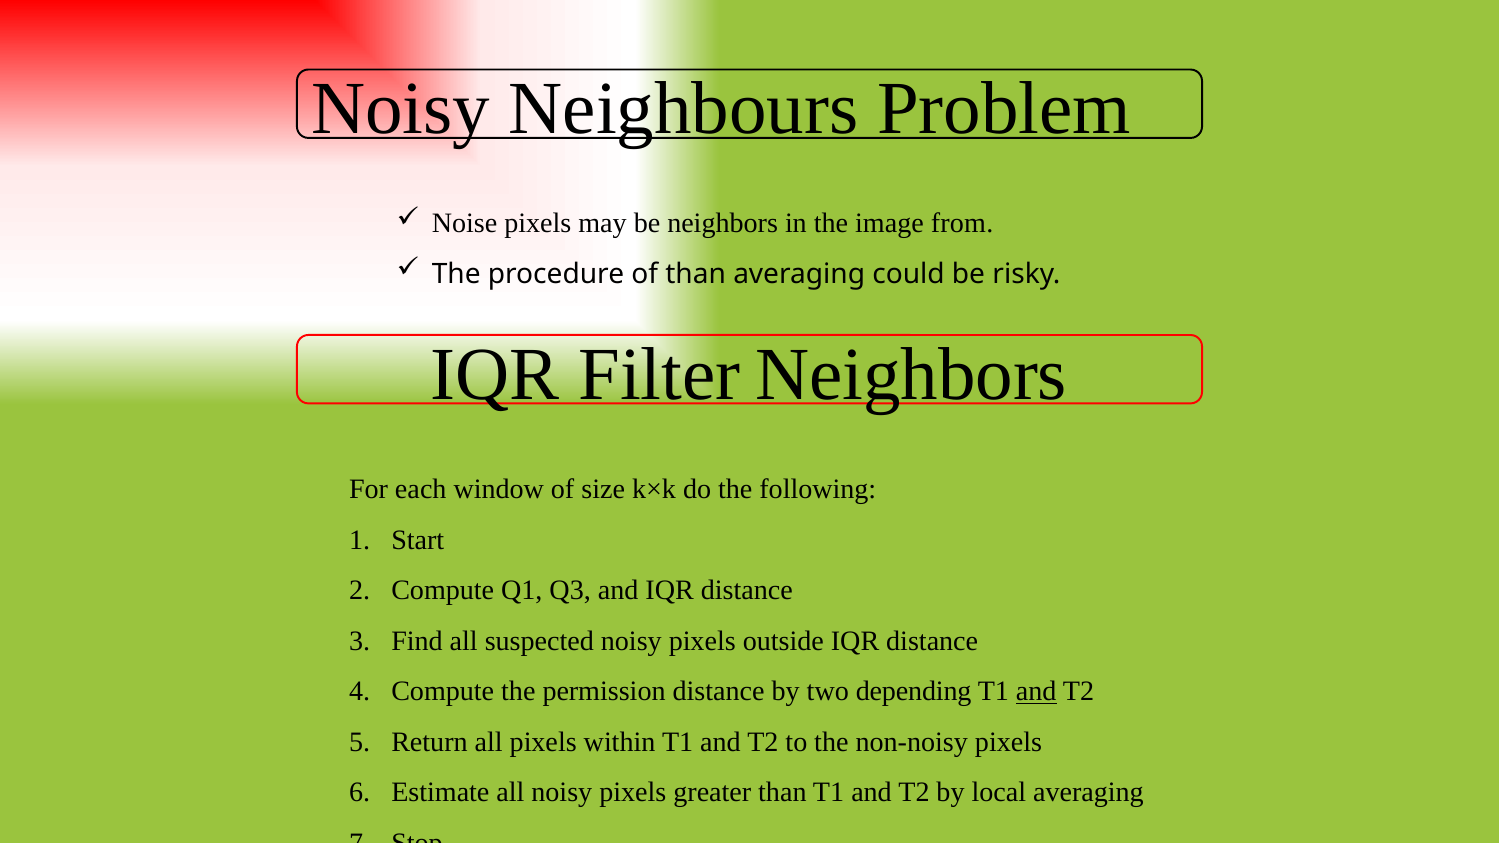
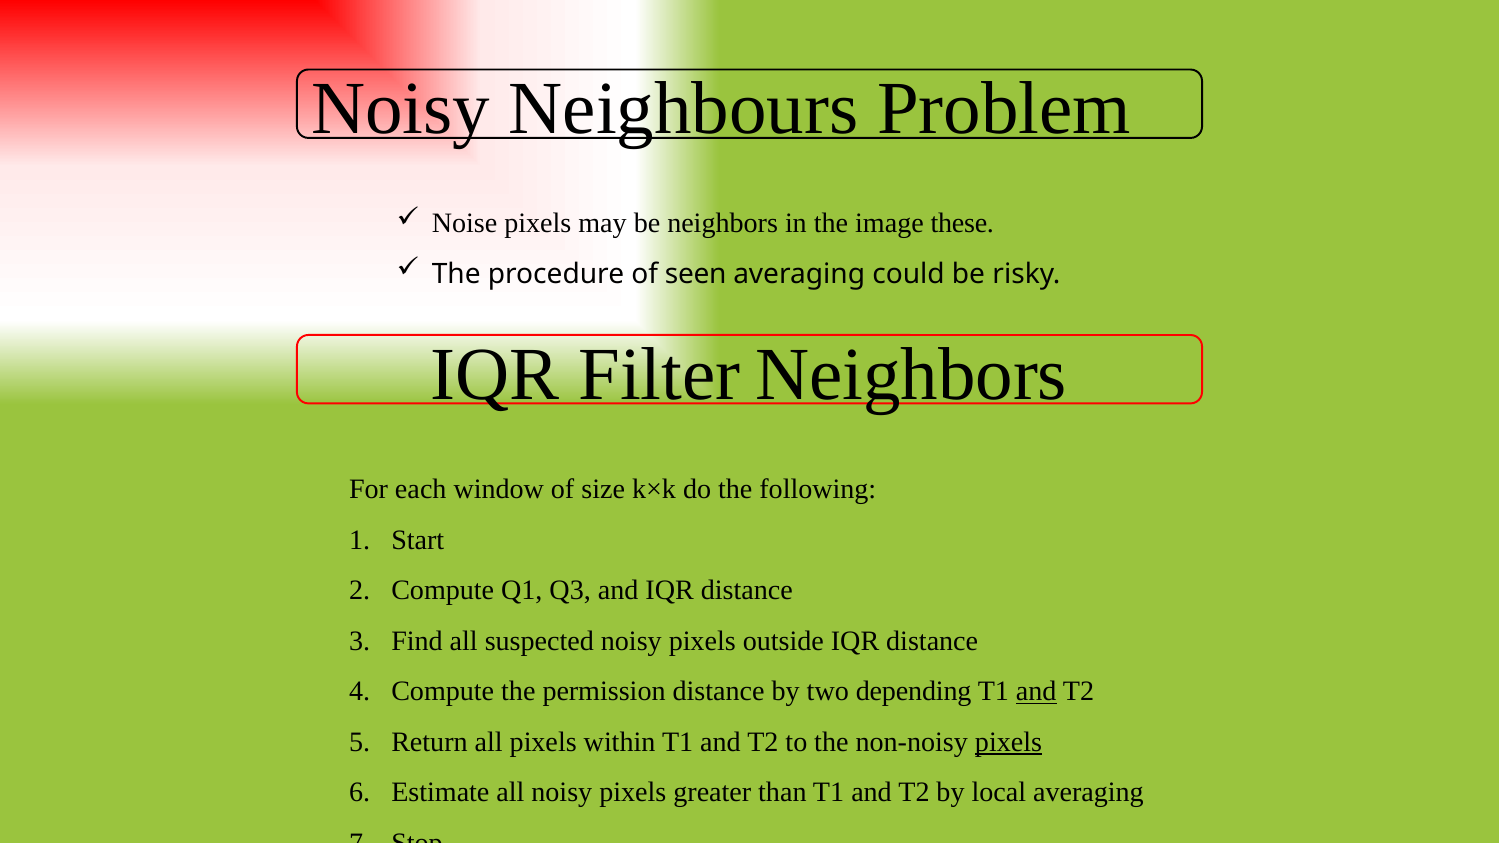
from: from -> these (962, 224)
of than: than -> seen (696, 274)
pixels underline: none -> present (1009, 742)
